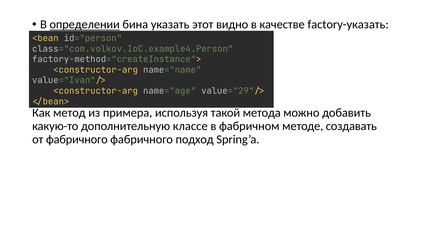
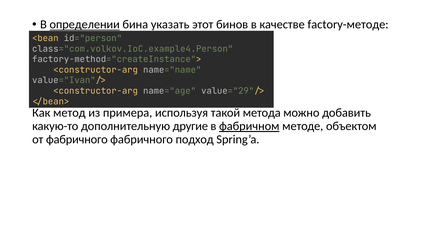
видно: видно -> бинов (232, 25)
factory-указать: factory-указать -> factory-методе (348, 25)
классе: классе -> другие (190, 126)
фабричном underline: none -> present (249, 126)
создавать: создавать -> объектом (351, 126)
